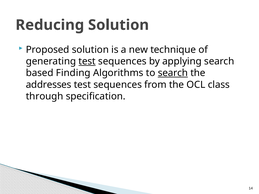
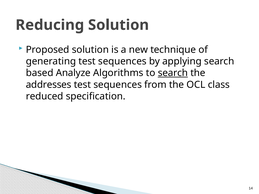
test underline: present -> none (87, 61)
Finding: Finding -> Analyze (73, 73)
through: through -> reduced (45, 96)
